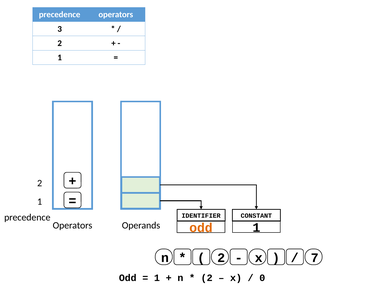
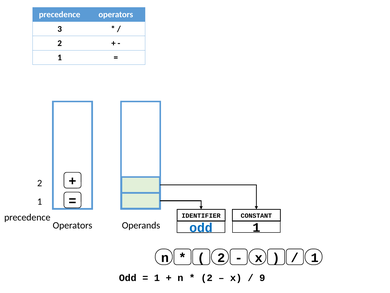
odd colour: orange -> blue (201, 227)
7: 7 -> 1 (315, 257)
0: 0 -> 9 (262, 277)
